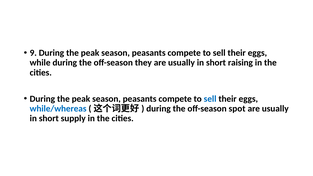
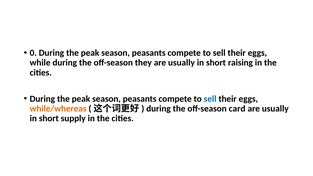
9: 9 -> 0 (33, 53)
while/whereas colour: blue -> orange (58, 109)
spot: spot -> card (237, 109)
